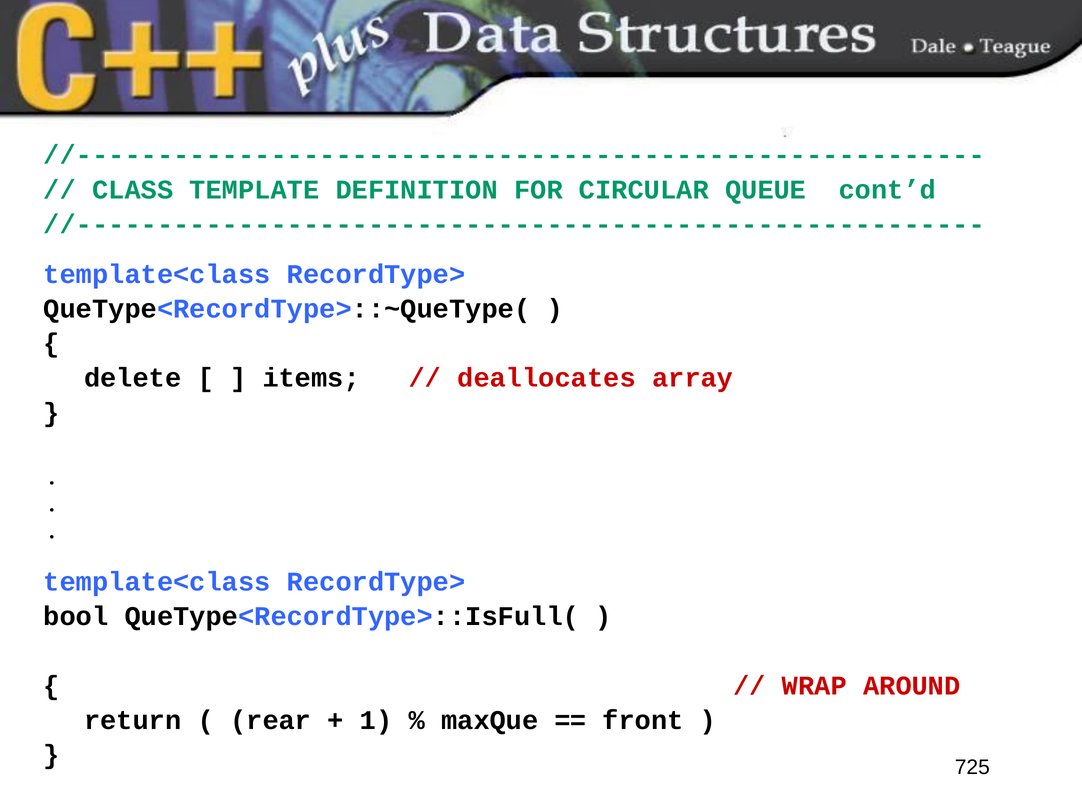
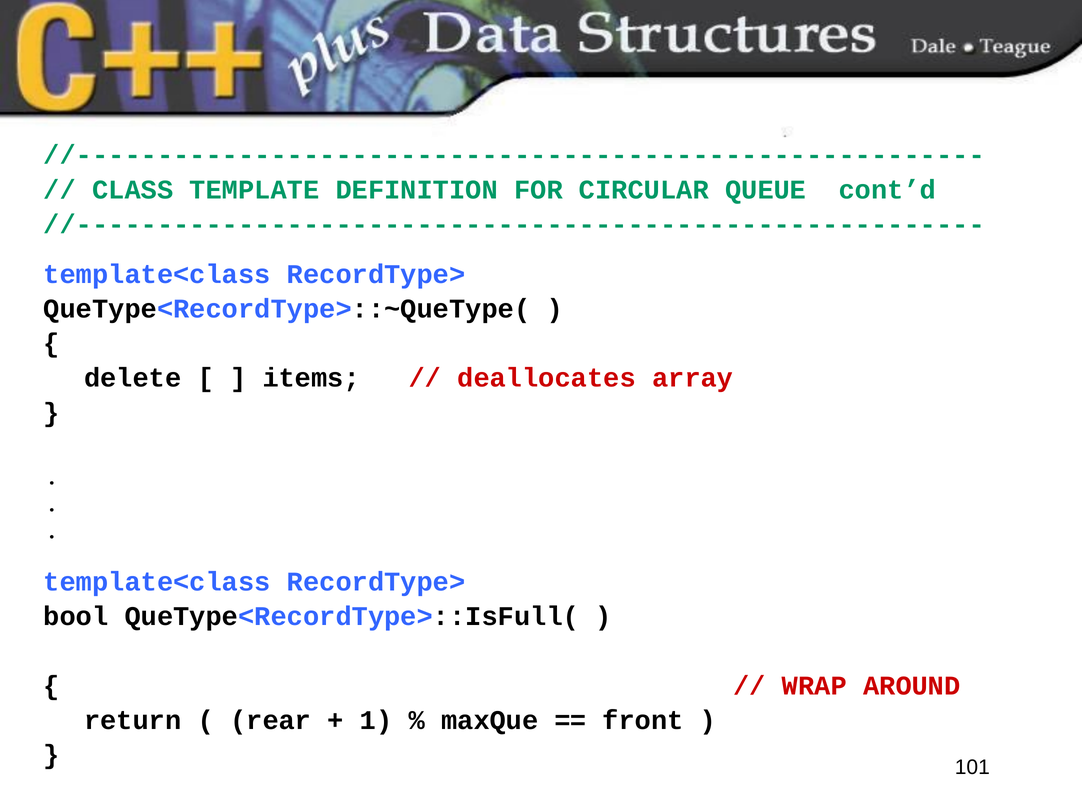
725: 725 -> 101 (972, 768)
